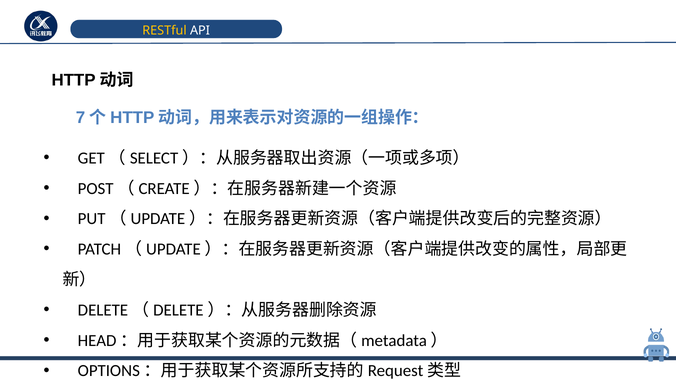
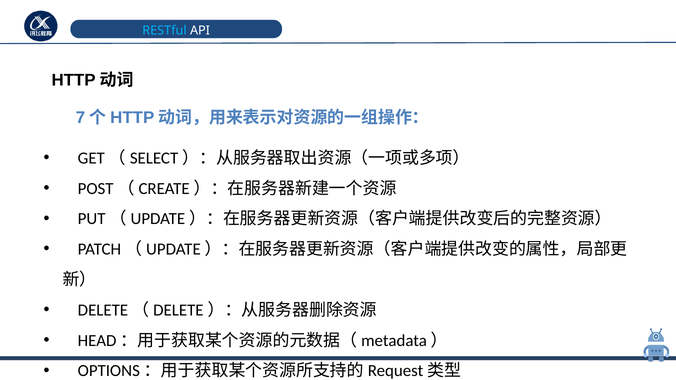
RESTful colour: yellow -> light blue (164, 31)
